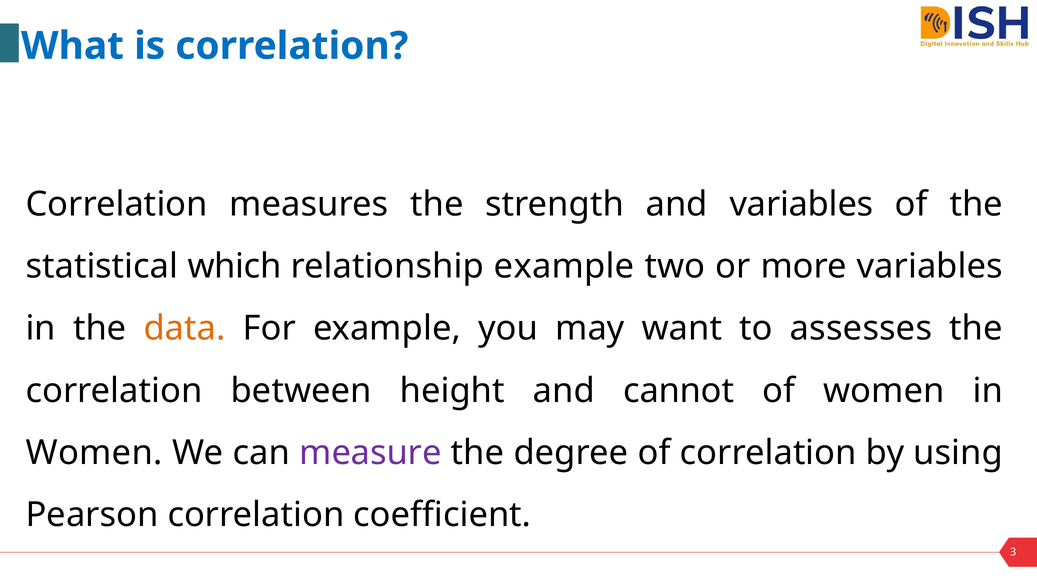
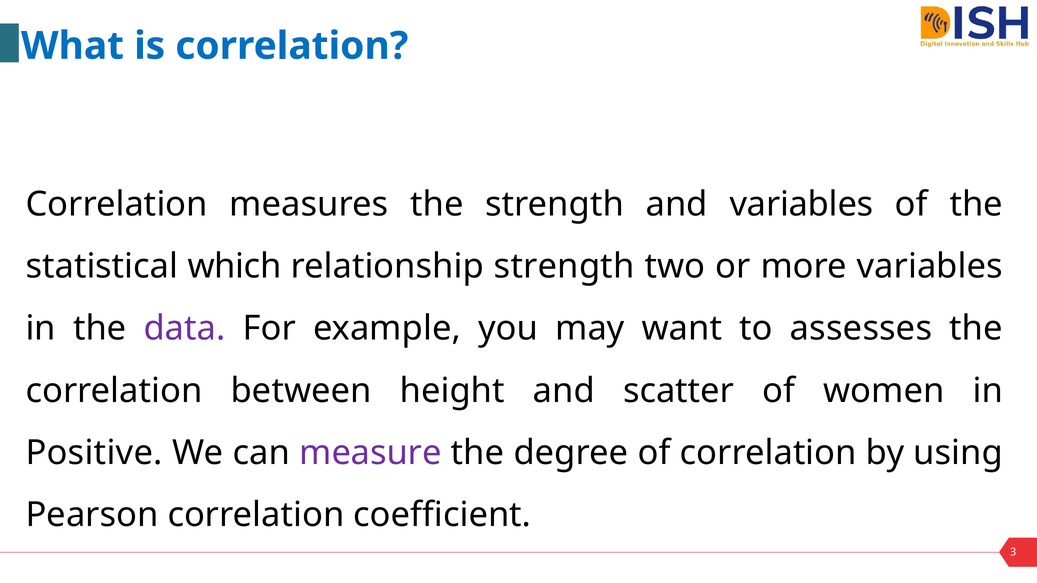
relationship example: example -> strength (564, 266)
data colour: orange -> purple (185, 329)
cannot: cannot -> scatter (679, 391)
Women: Women -> Positive (94, 453)
